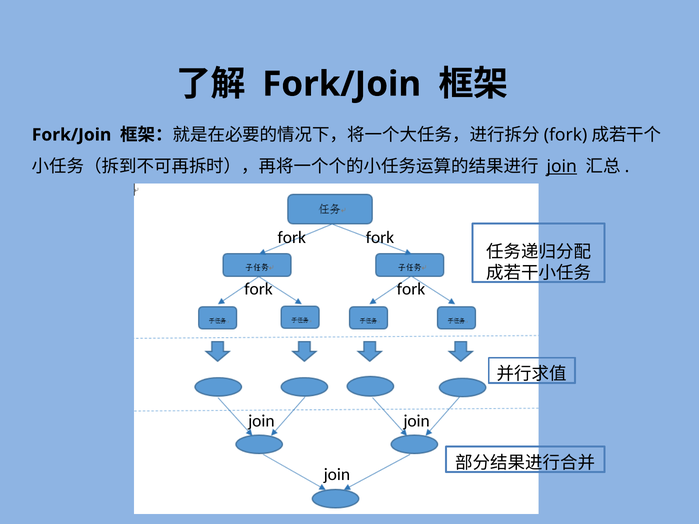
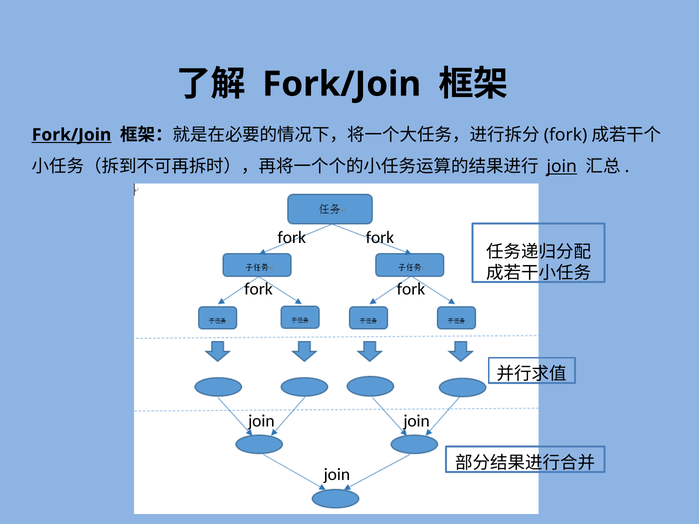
Fork/Join underline: none -> present (72, 135)
